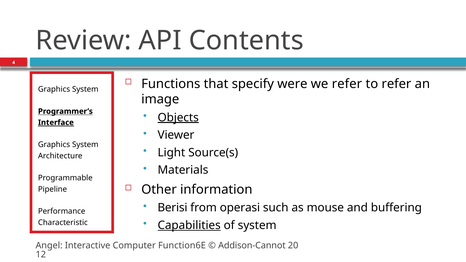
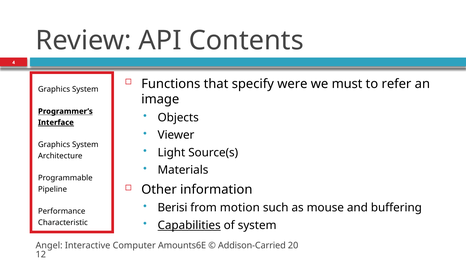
we refer: refer -> must (347, 84)
Objects underline: present -> none (178, 118)
operasi: operasi -> motion (240, 208)
Function6E: Function6E -> Amounts6E (182, 246)
Addison-Cannot: Addison-Cannot -> Addison-Carried (252, 246)
